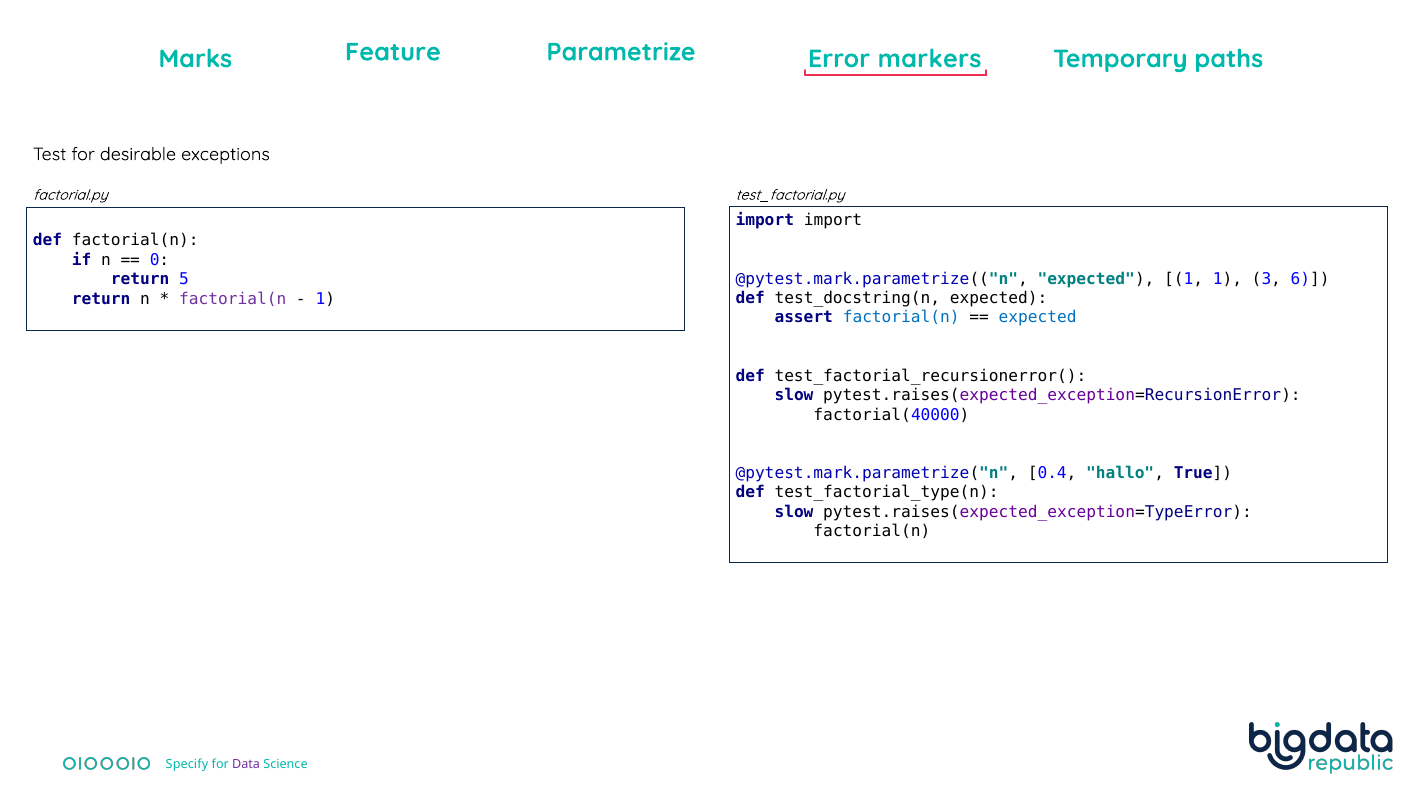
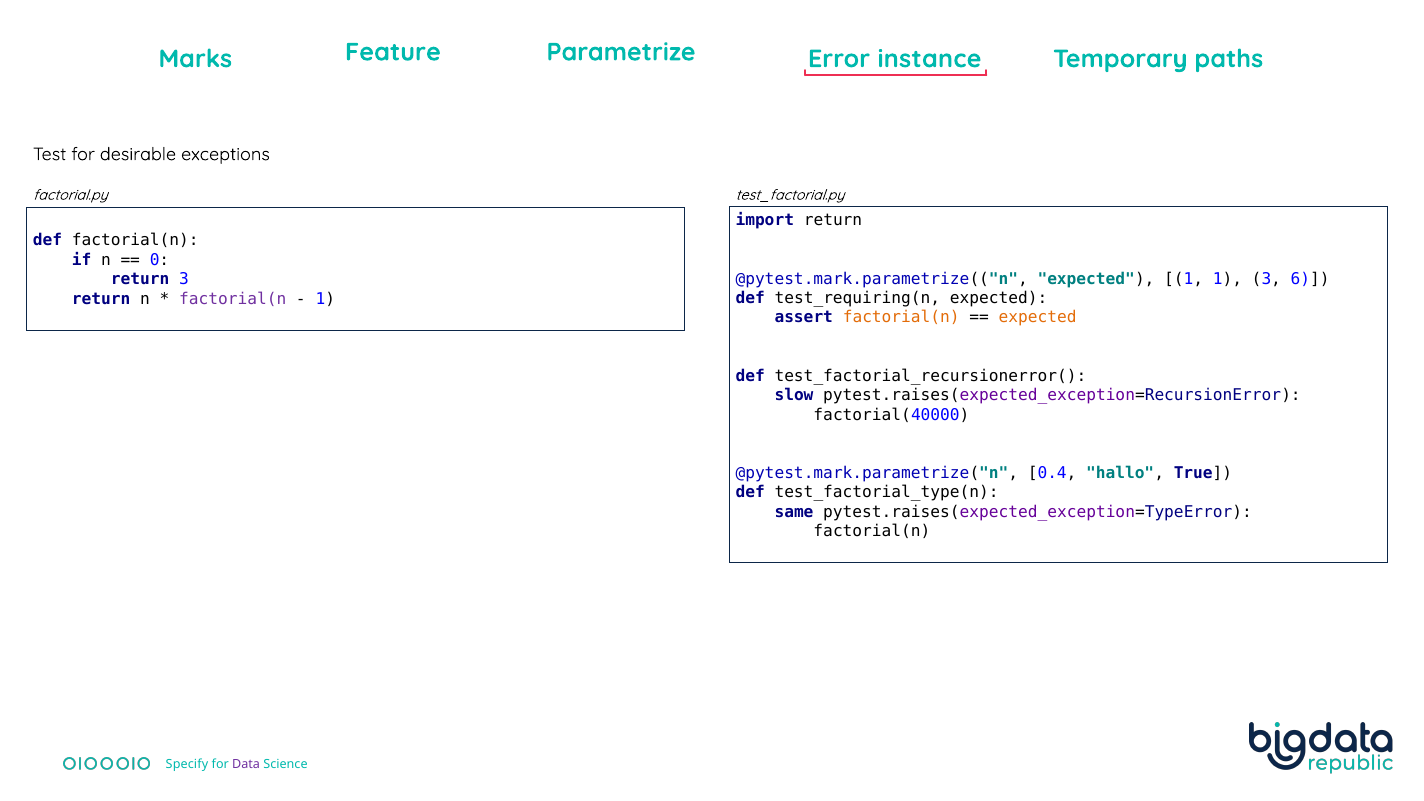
markers: markers -> instance (930, 59)
import import: import -> return (833, 220)
return 5: 5 -> 3 (184, 279)
test_docstring(n: test_docstring(n -> test_requiring(n (857, 298)
factorial(n colour: blue -> orange (901, 318)
expected colour: blue -> orange (1038, 318)
slow: slow -> same (794, 512)
